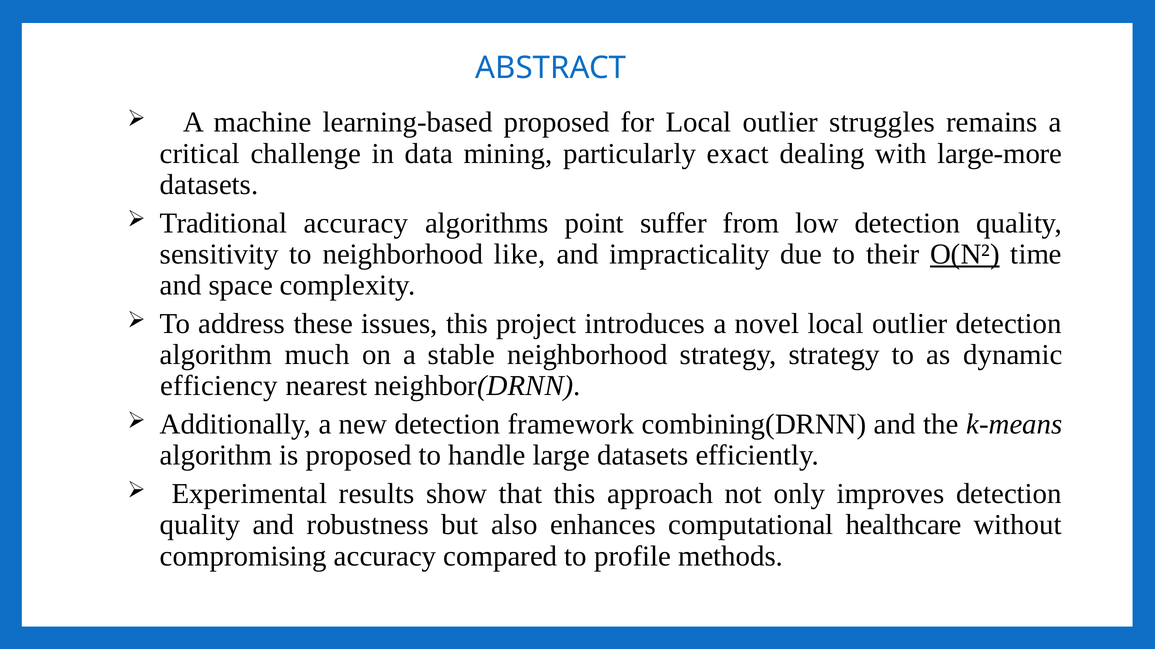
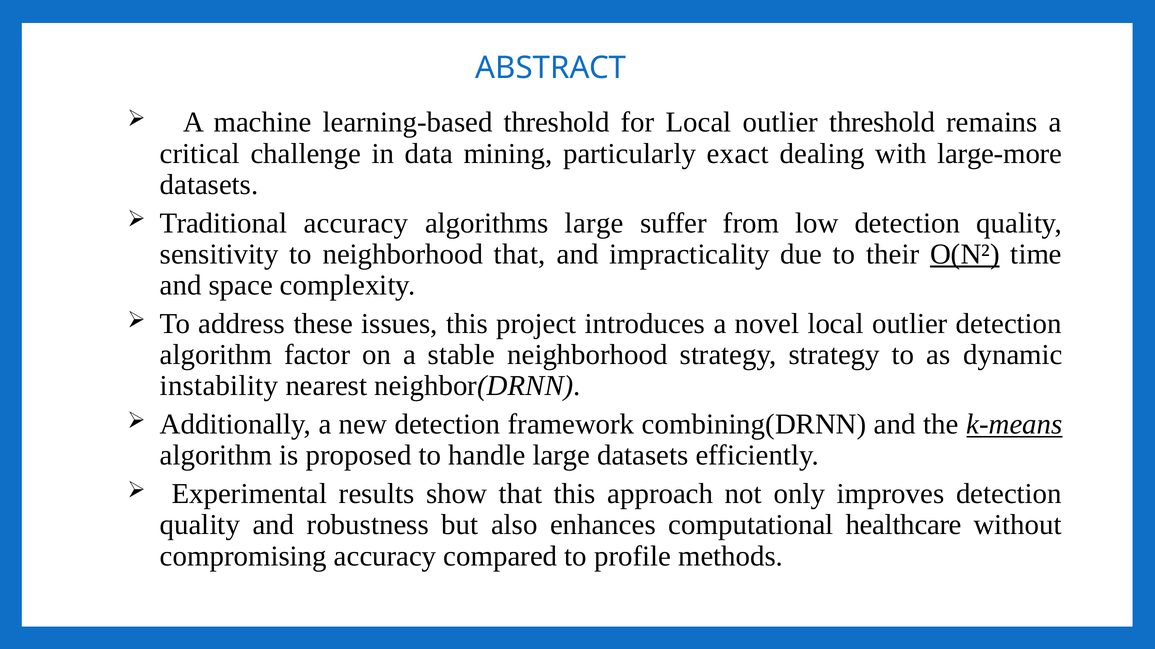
learning-based proposed: proposed -> threshold (557, 123)
outlier struggles: struggles -> threshold (882, 123)
algorithms point: point -> large (594, 223)
neighborhood like: like -> that (520, 254)
much: much -> factor (317, 355)
efficiency: efficiency -> instability (219, 386)
k-means underline: none -> present (1015, 425)
